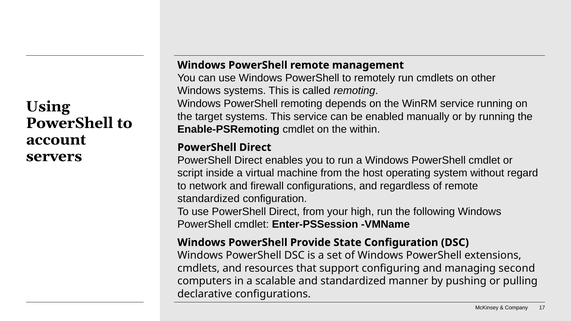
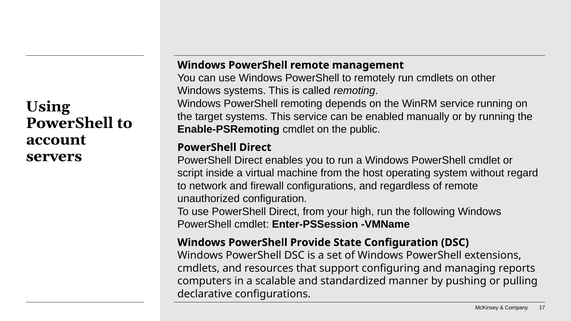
within: within -> public (365, 129)
standardized: standardized -> unauthorized (209, 199)
second: second -> reports (517, 268)
